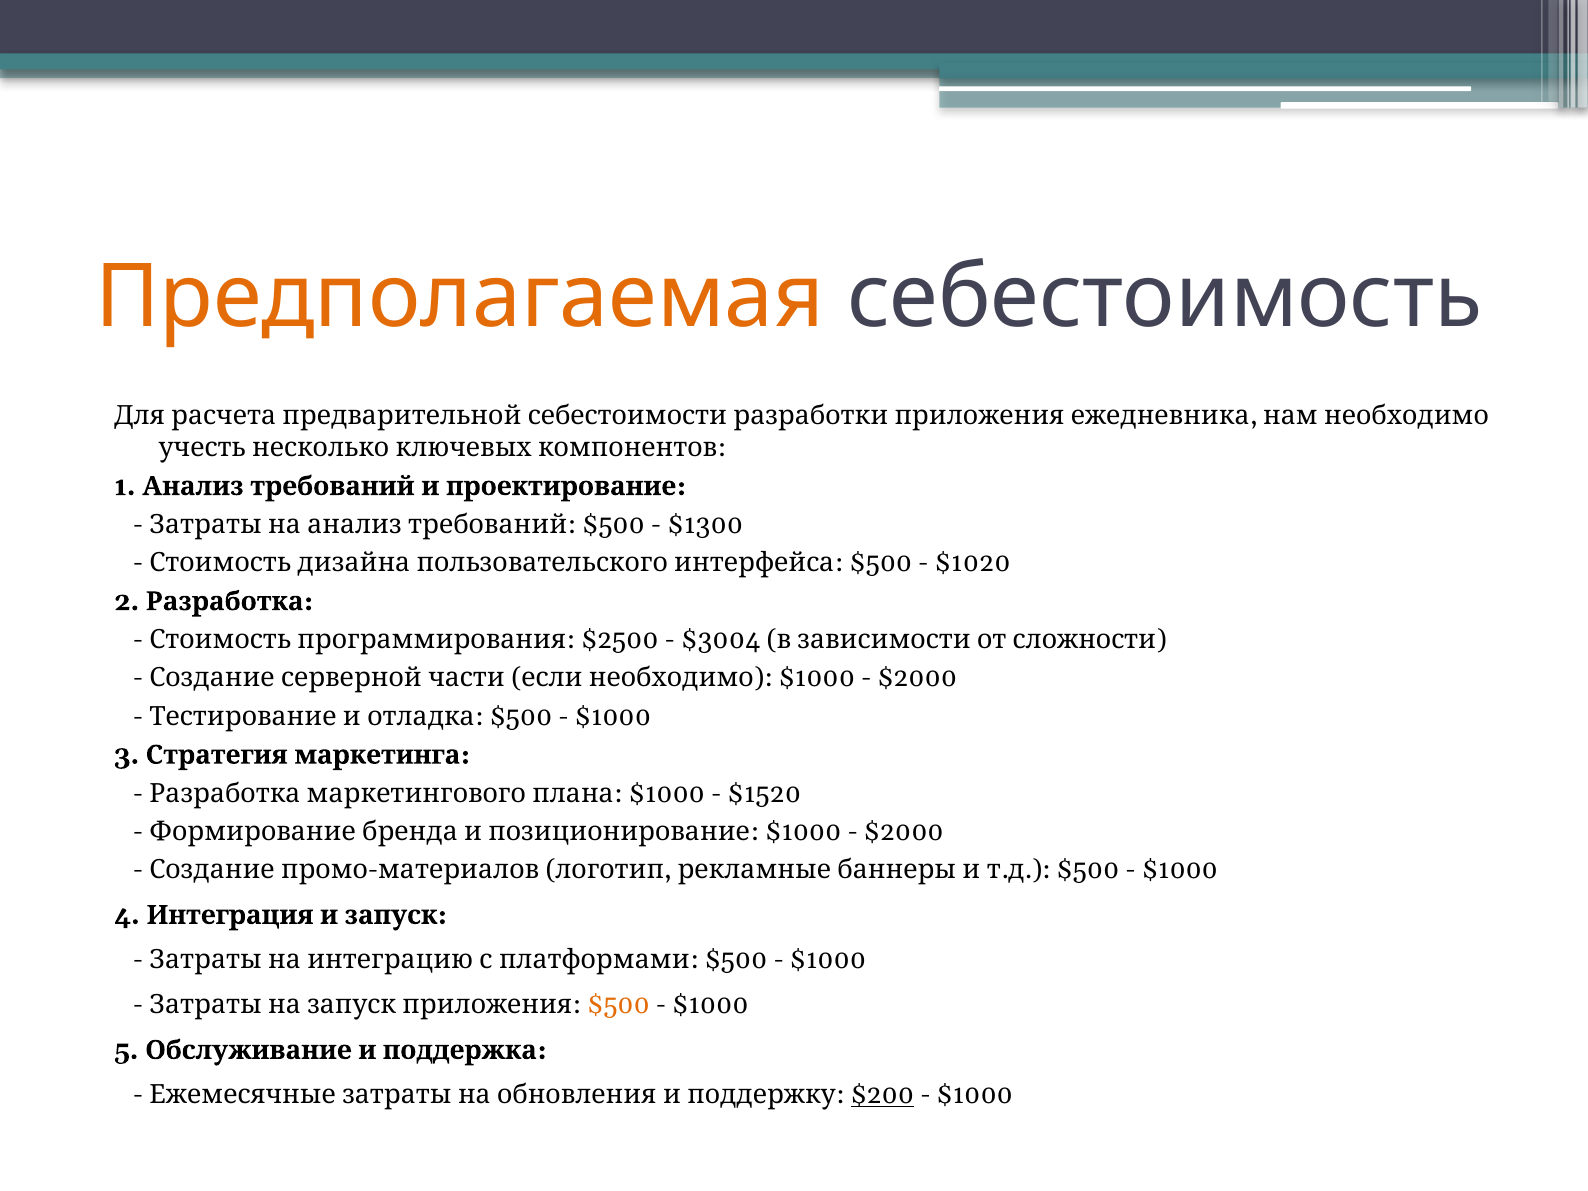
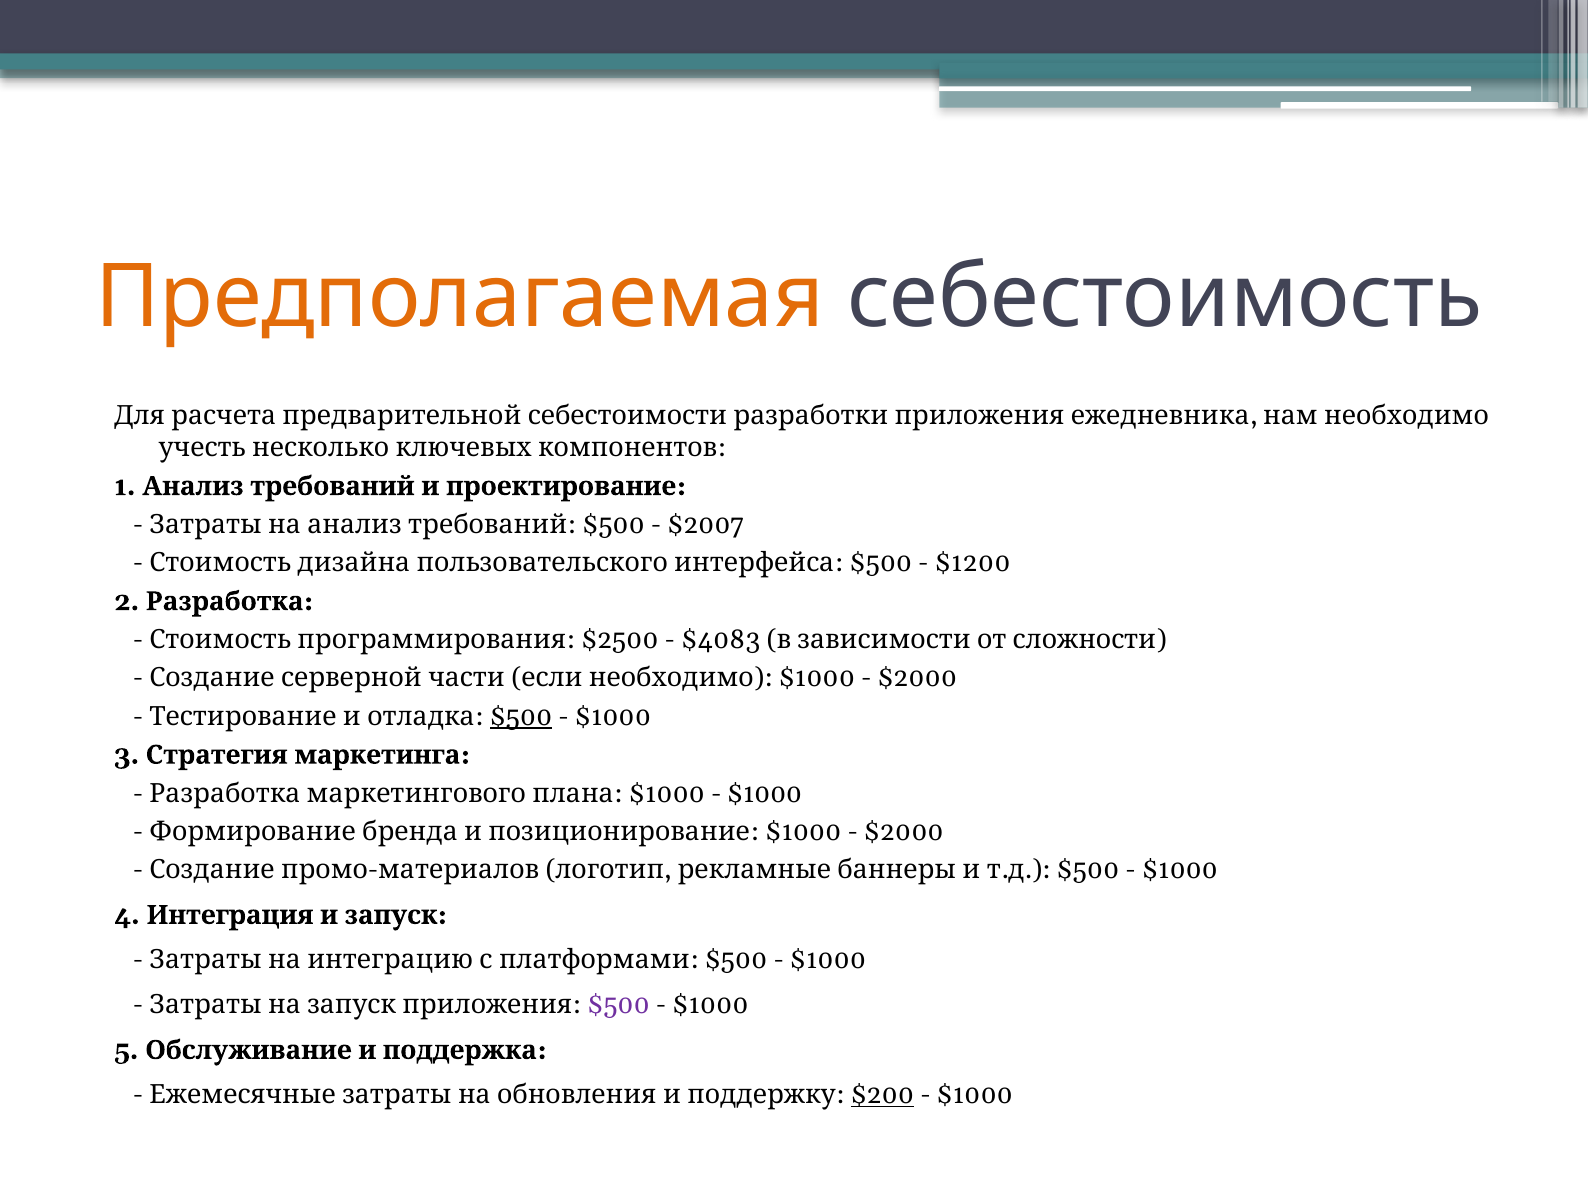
$1300: $1300 -> $2007 (706, 525)
$1020: $1020 -> $1200 (973, 563)
$3004: $3004 -> $4083 (721, 640)
$500 underline: none -> present (521, 717)
$1520: $1520 -> $1000 (765, 793)
$500 colour: orange -> purple (619, 1005)
